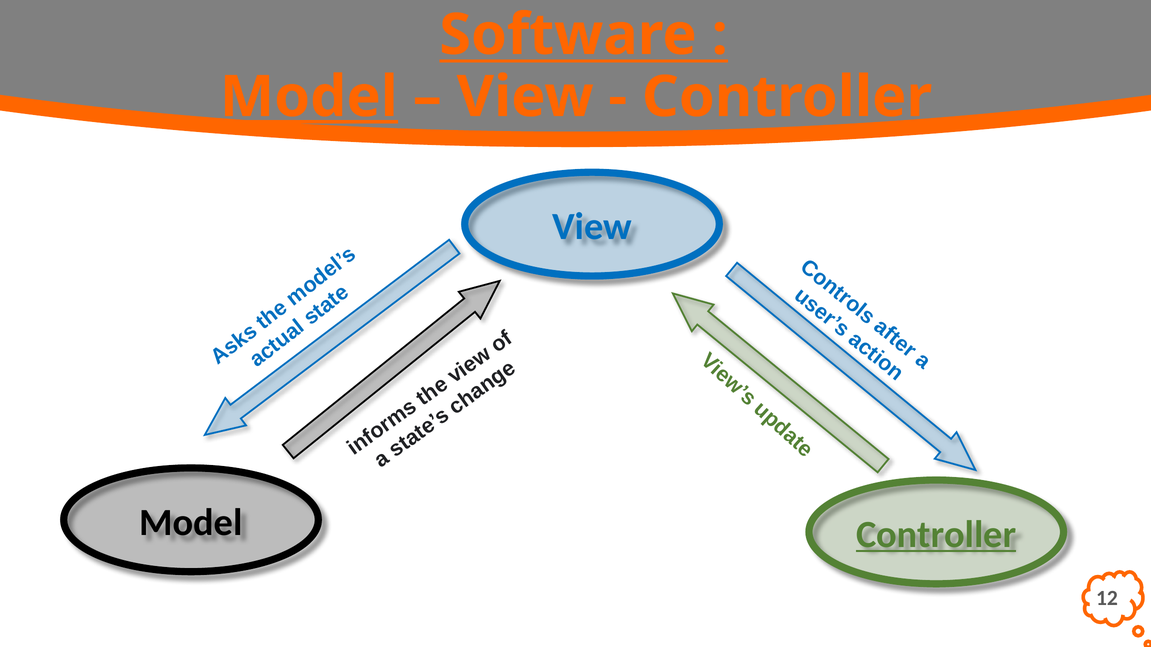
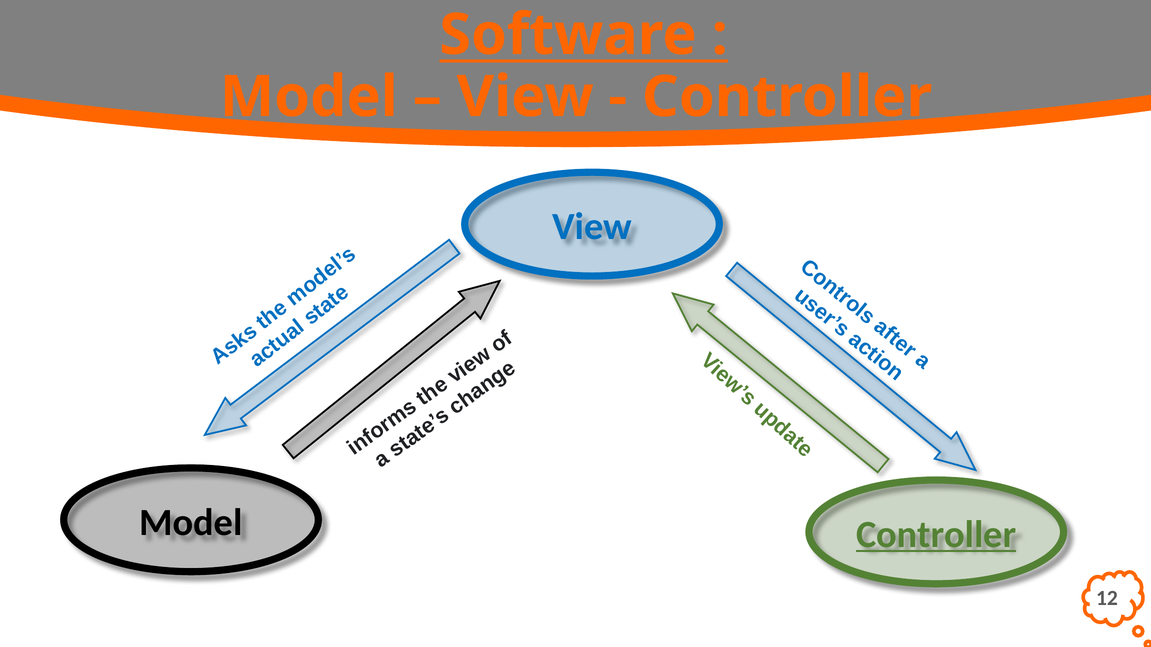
Model underline: present -> none (309, 97)
